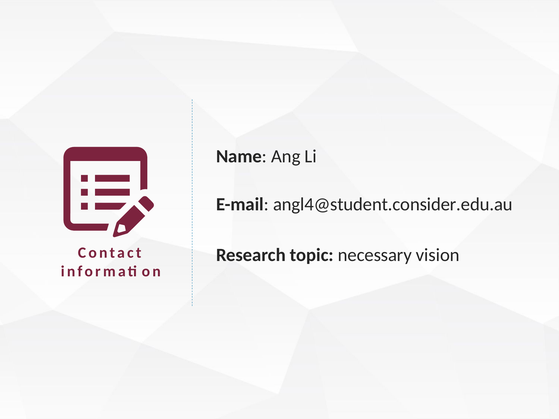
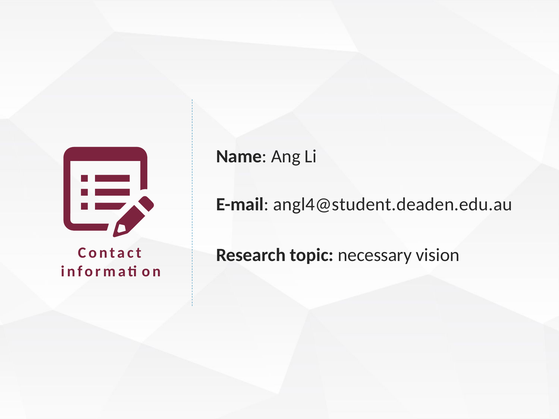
angl4@student.consider.edu.au: angl4@student.consider.edu.au -> angl4@student.deaden.edu.au (393, 204)
